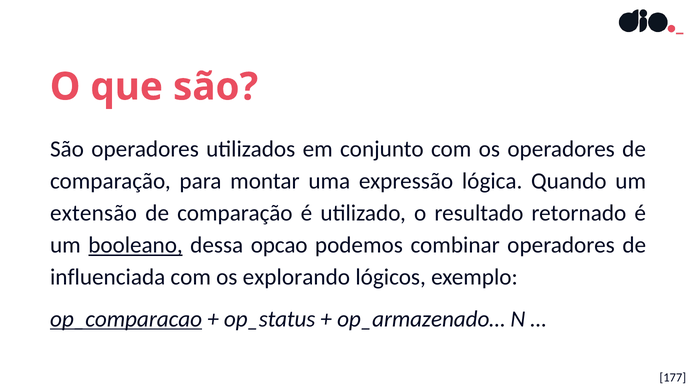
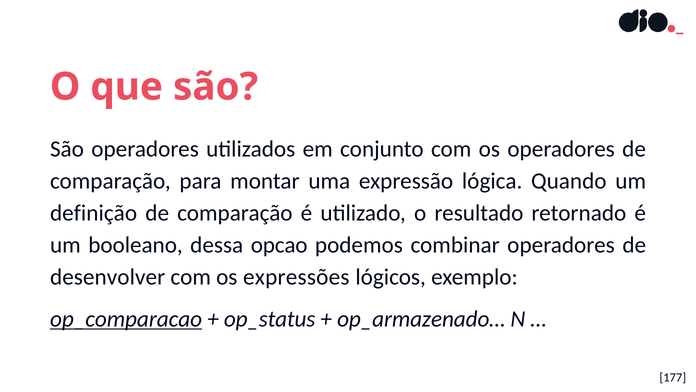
extensão: extensão -> definição (94, 213)
booleano underline: present -> none (136, 245)
influenciada: influenciada -> desenvolver (108, 277)
explorando: explorando -> expressões (296, 277)
